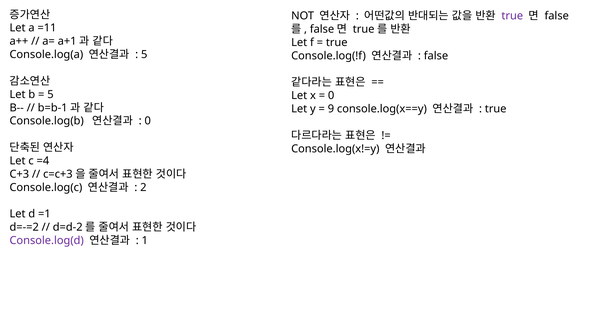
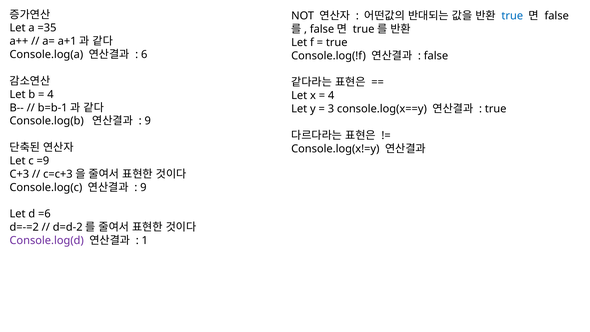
true colour: purple -> blue (512, 16)
=11: =11 -> =35 (47, 28)
5: 5 -> 6 (144, 55)
5: 5 -> 4 (50, 94)
0: 0 -> 4 (331, 96)
9: 9 -> 3 (331, 109)
0: 0 -> 9 (148, 121)
=4: =4 -> =9 (43, 161)
2: 2 -> 9 (143, 187)
=1: =1 -> =6 (44, 214)
